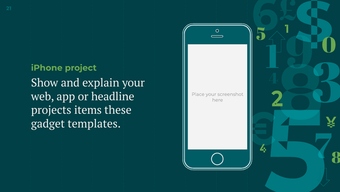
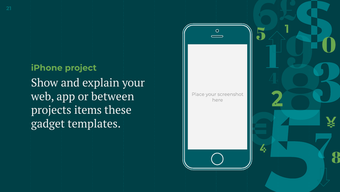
headline: headline -> between (113, 96)
